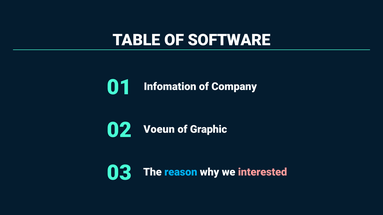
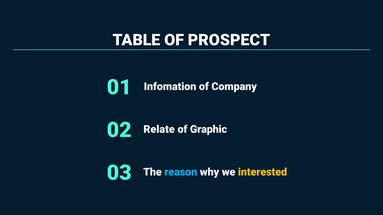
SOFTWARE: SOFTWARE -> PROSPECT (229, 40)
Voeun: Voeun -> Relate (159, 130)
interested colour: pink -> yellow (263, 173)
